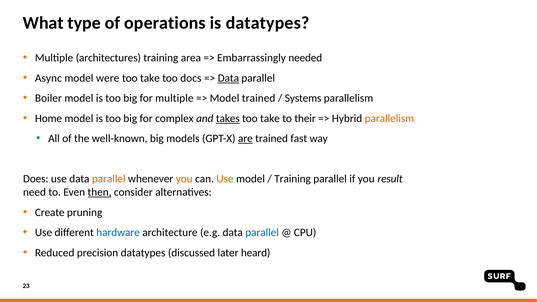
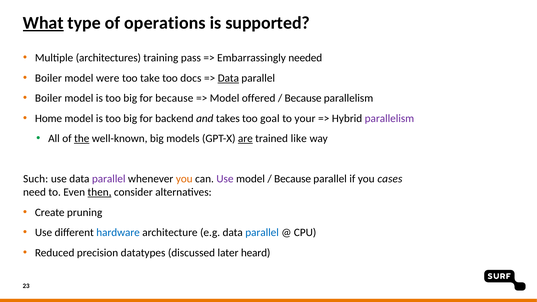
What underline: none -> present (43, 23)
is datatypes: datatypes -> supported (268, 23)
area: area -> pass (191, 58)
Async: Async -> Boiler (48, 78)
for multiple: multiple -> because (174, 98)
Model trained: trained -> offered (259, 98)
Systems: Systems -> Because (303, 98)
complex: complex -> backend (174, 118)
takes underline: present -> none (228, 118)
take: take -> goal (270, 118)
their: their -> your (305, 118)
parallelism colour: orange -> purple (389, 118)
the underline: none -> present (82, 139)
fast: fast -> like (299, 139)
Does: Does -> Such (36, 179)
parallel colour: orange -> purple (109, 179)
Use colour: orange -> purple (225, 179)
Training: Training -> Because (293, 179)
result: result -> cases (390, 179)
